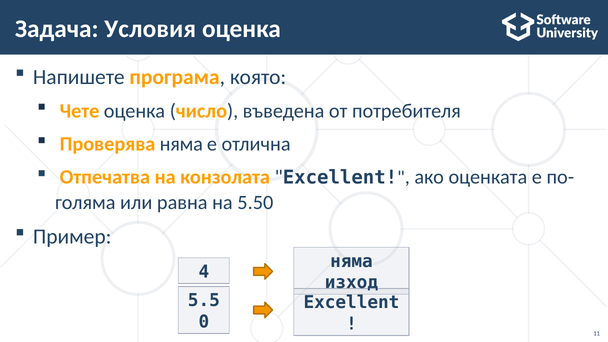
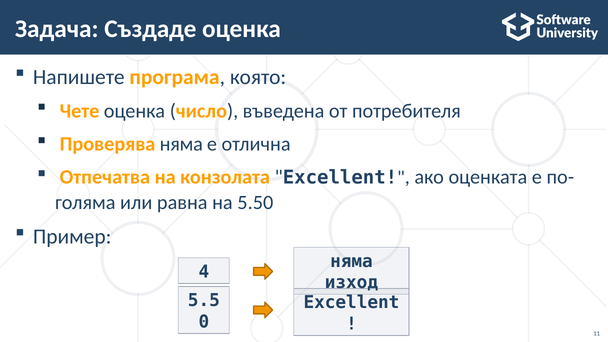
Условия: Условия -> Създаде (150, 29)
